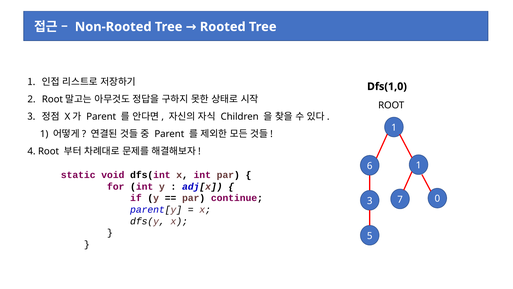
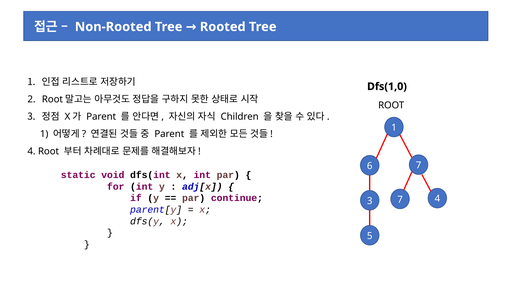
1: 1 -> 7 (419, 165)
7 0: 0 -> 4 (437, 198)
